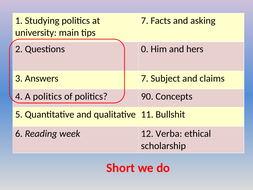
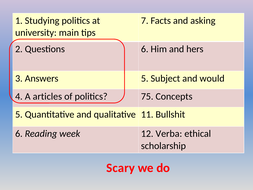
0: 0 -> 6 (145, 49)
Answers 7: 7 -> 5 (145, 78)
claims: claims -> would (212, 78)
A politics: politics -> articles (47, 96)
90: 90 -> 75 (147, 96)
Short: Short -> Scary (121, 168)
